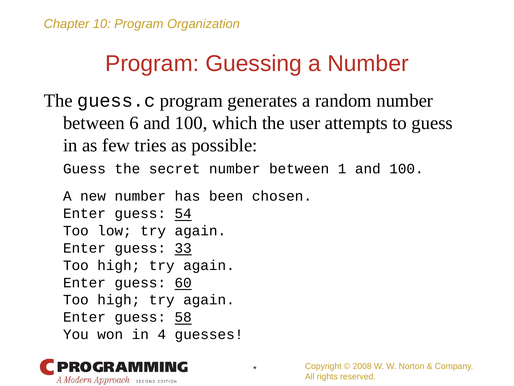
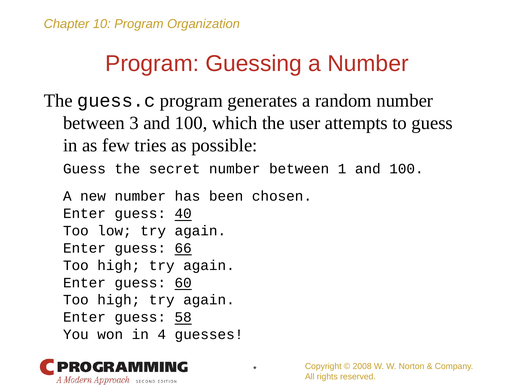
6: 6 -> 3 (134, 123)
54: 54 -> 40 (183, 213)
33: 33 -> 66 (183, 248)
